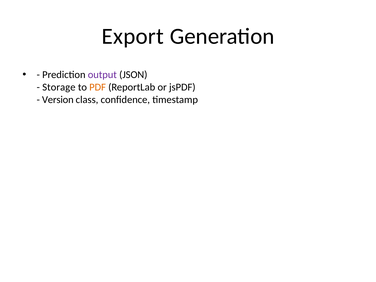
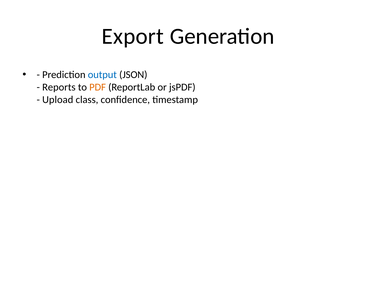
output colour: purple -> blue (102, 75)
Storage: Storage -> Reports (59, 87)
Version: Version -> Upload (58, 100)
